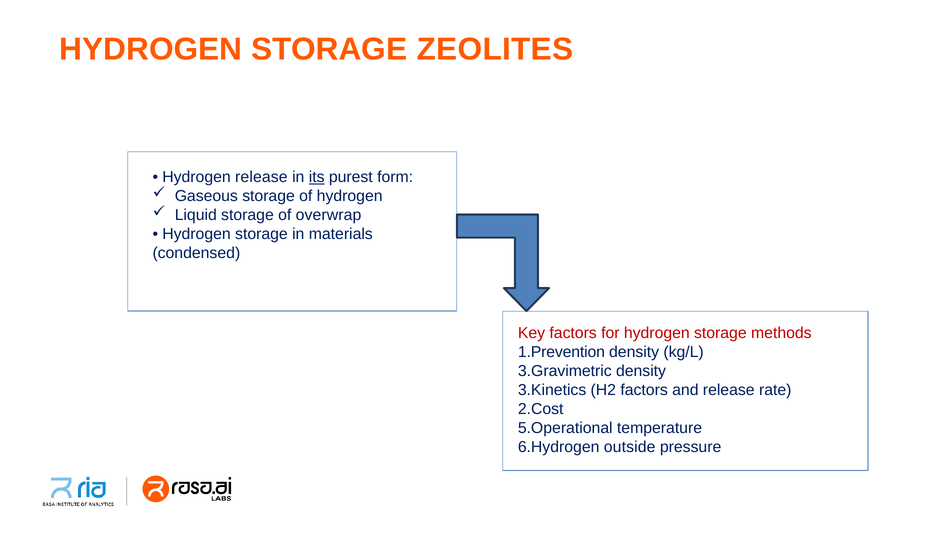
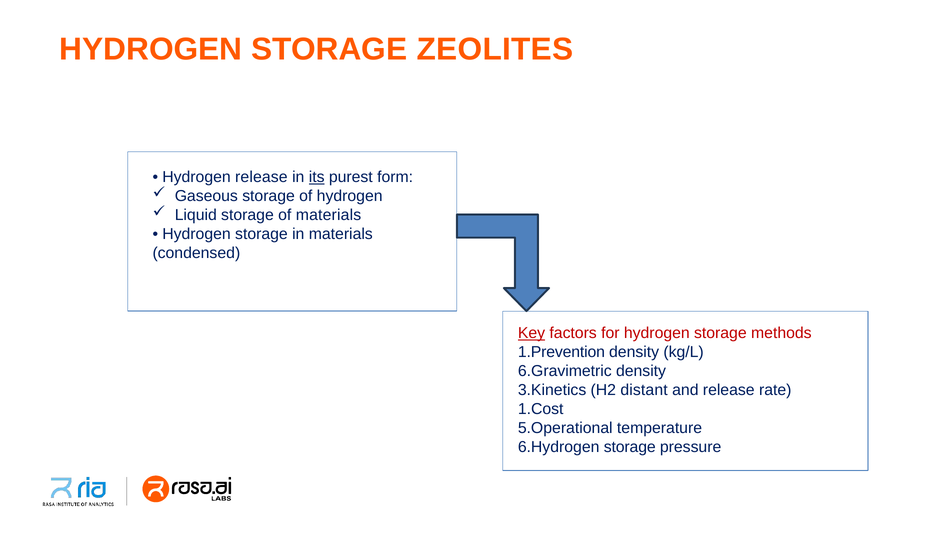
of overwrap: overwrap -> materials (329, 215)
Key underline: none -> present (532, 333)
3.Gravimetric: 3.Gravimetric -> 6.Gravimetric (565, 371)
H2 factors: factors -> distant (644, 390)
2.Cost: 2.Cost -> 1.Cost (541, 409)
6.Hydrogen outside: outside -> storage (630, 447)
